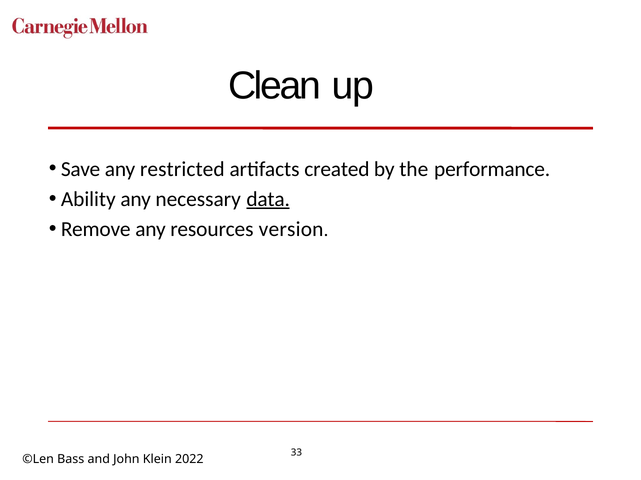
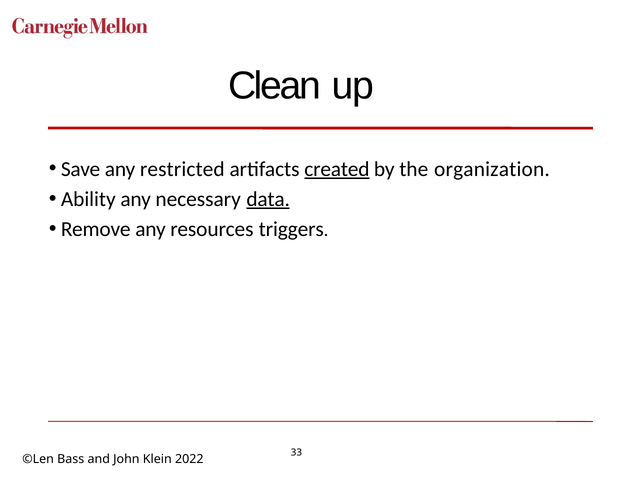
created underline: none -> present (337, 169)
performance: performance -> organization (492, 169)
version: version -> triggers (291, 230)
